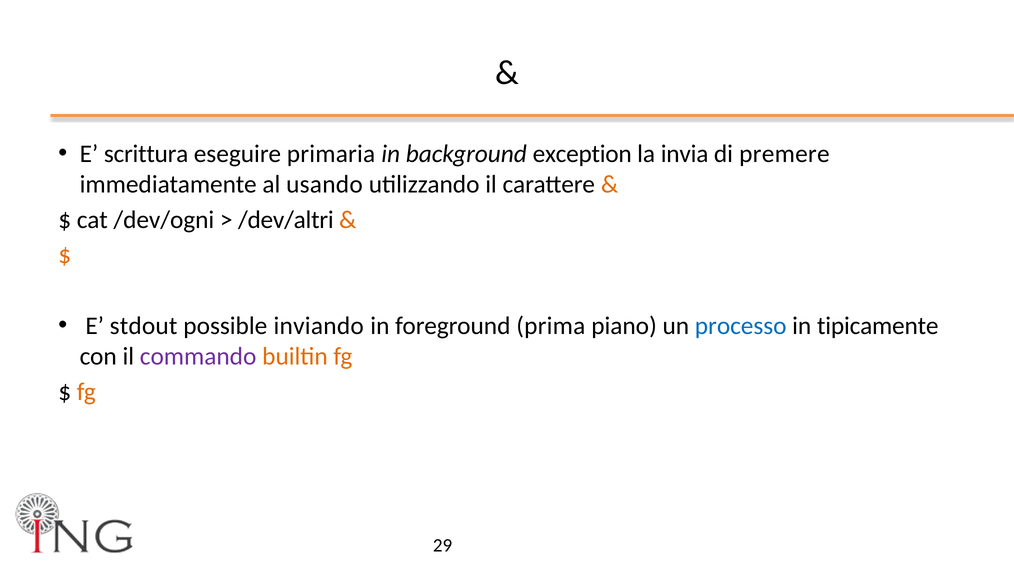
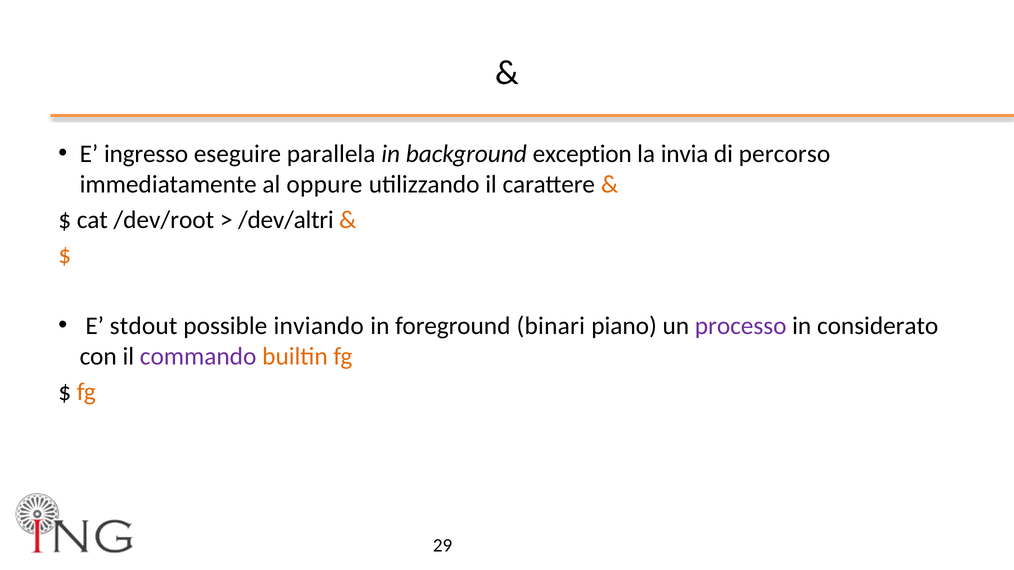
scrittura: scrittura -> ingresso (146, 154)
primaria: primaria -> parallela (331, 154)
premere: premere -> percorso (784, 154)
usando: usando -> oppure (324, 184)
/dev/ogni: /dev/ogni -> /dev/root (164, 220)
prima: prima -> binari (551, 326)
processo colour: blue -> purple (741, 326)
tipicamente: tipicamente -> considerato (878, 326)
